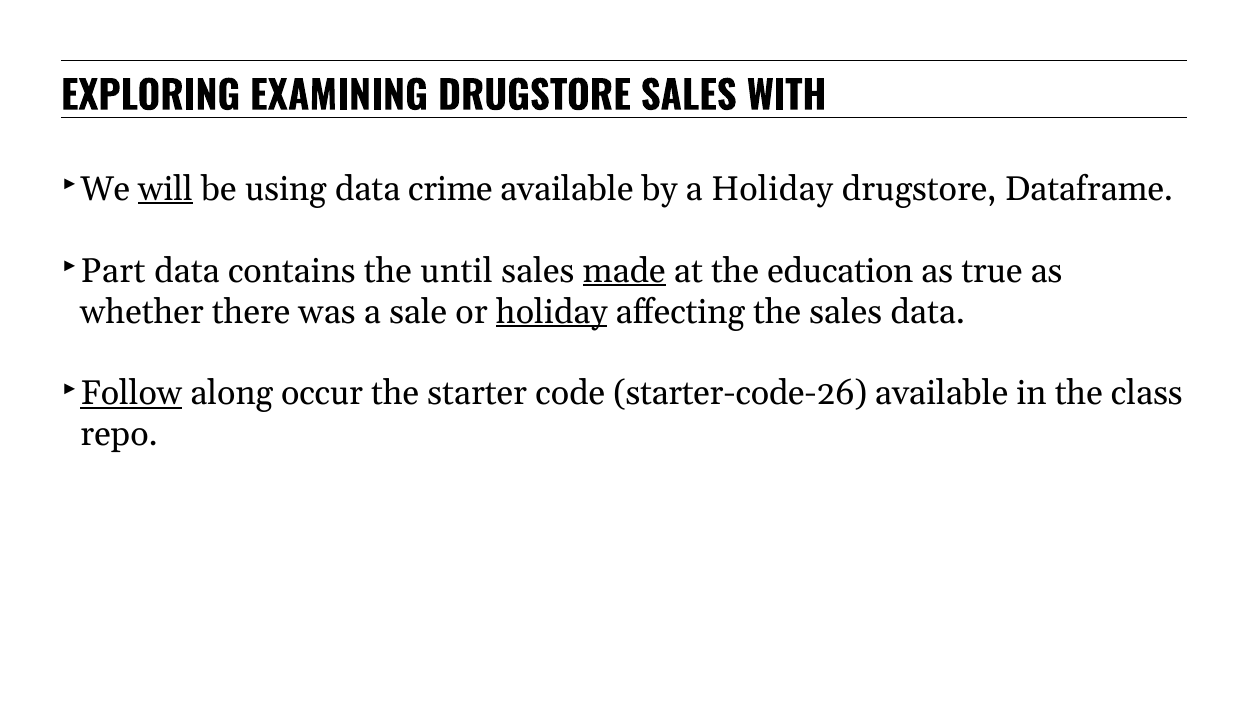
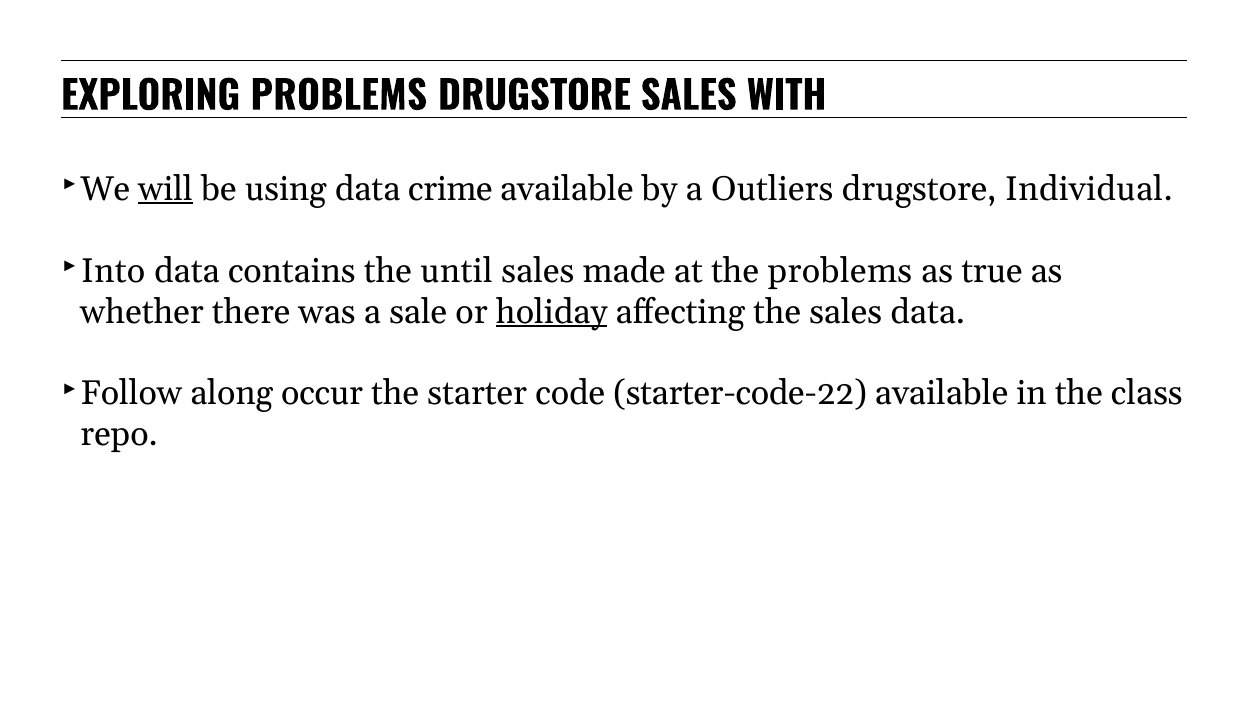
EXPLORING EXAMINING: EXAMINING -> PROBLEMS (339, 97)
a Holiday: Holiday -> Outliers (772, 189)
Dataframe: Dataframe -> Individual (1089, 189)
Part: Part -> Into (113, 271)
made underline: present -> none (624, 271)
the education: education -> problems (840, 271)
Follow underline: present -> none (131, 394)
starter-code-26: starter-code-26 -> starter-code-22 (740, 394)
